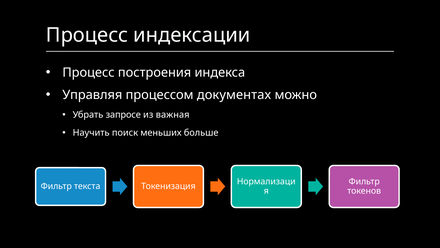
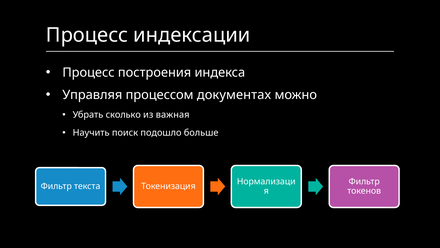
запросе: запросе -> сколько (123, 115)
меньших: меньших -> подошло (161, 133)
